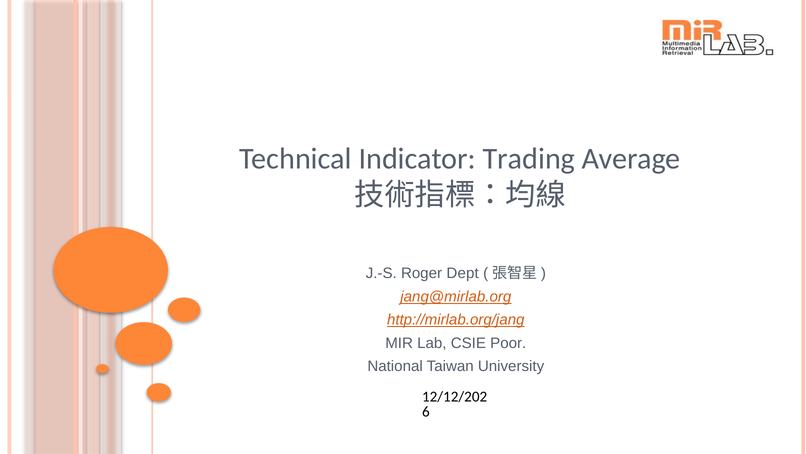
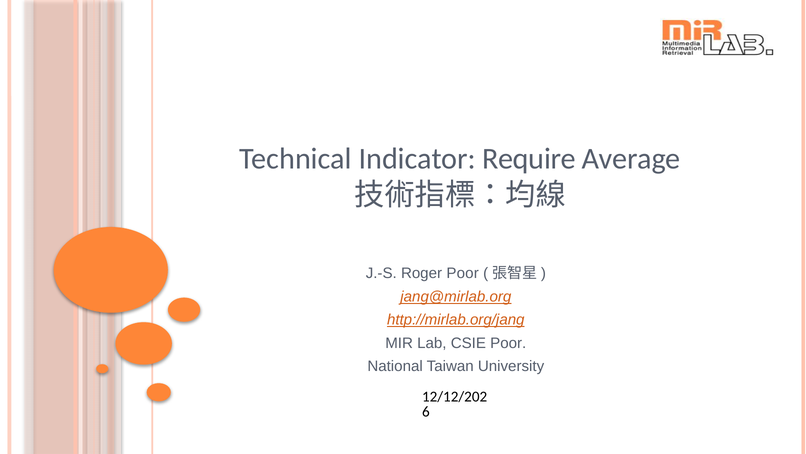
Trading: Trading -> Require (529, 159)
Roger Dept: Dept -> Poor (463, 273)
